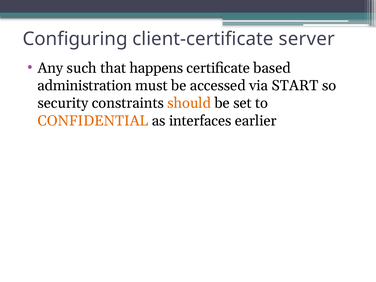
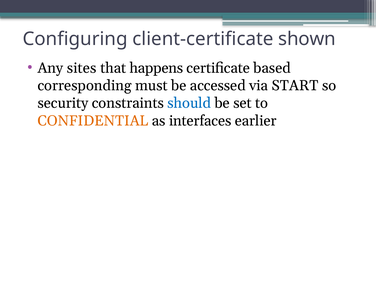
server: server -> shown (307, 39)
such: such -> sites (82, 68)
administration: administration -> corresponding (85, 86)
should colour: orange -> blue (189, 103)
